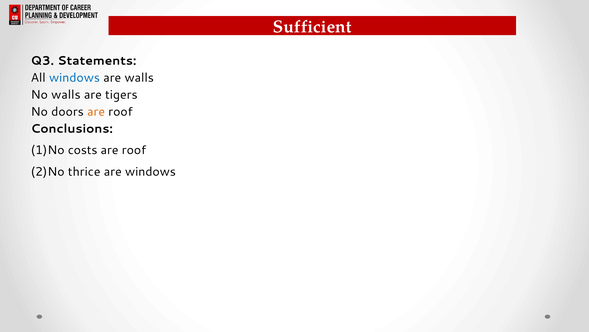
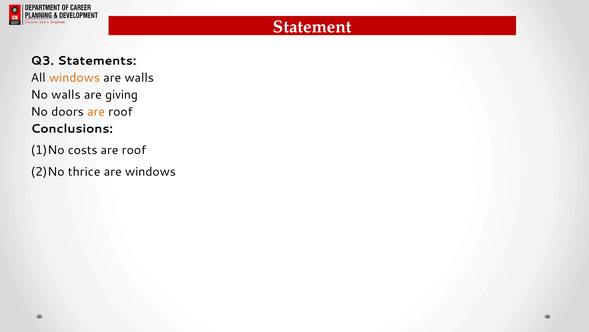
Sufficient: Sufficient -> Statement (312, 27)
windows colour: blue -> orange (74, 78)
tigers: tigers -> giving (121, 95)
